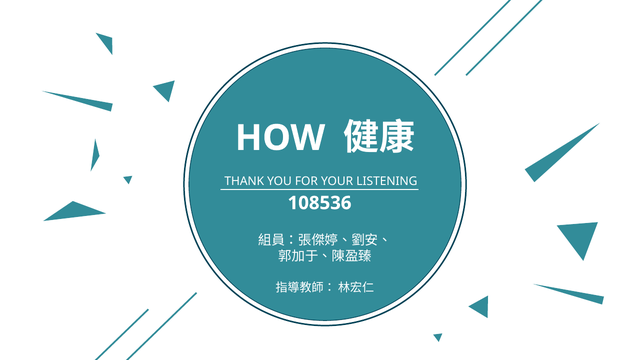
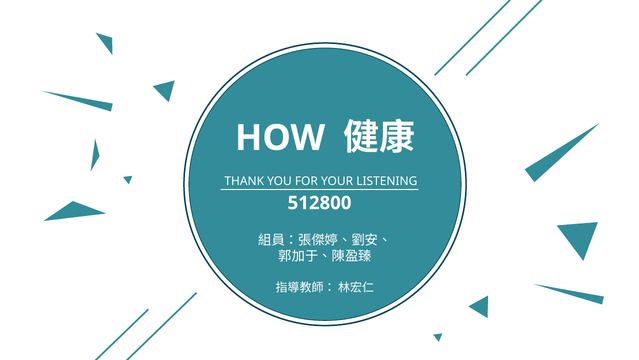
108536: 108536 -> 512800 (320, 203)
